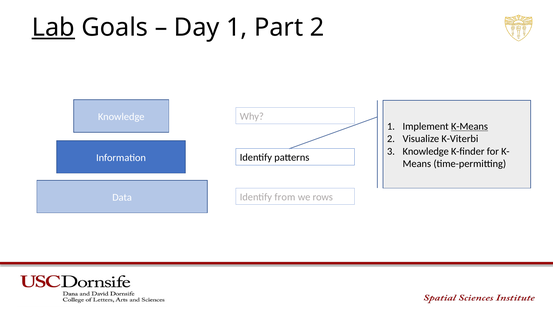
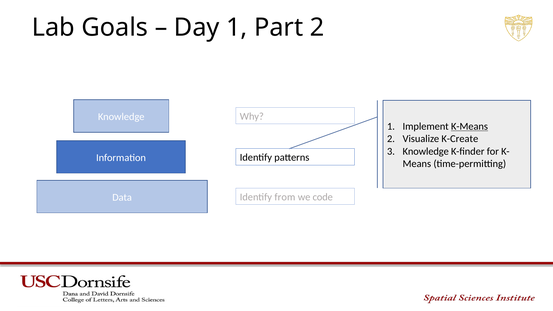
Lab underline: present -> none (53, 28)
K-Viterbi: K-Viterbi -> K-Create (460, 139)
rows: rows -> code (323, 197)
